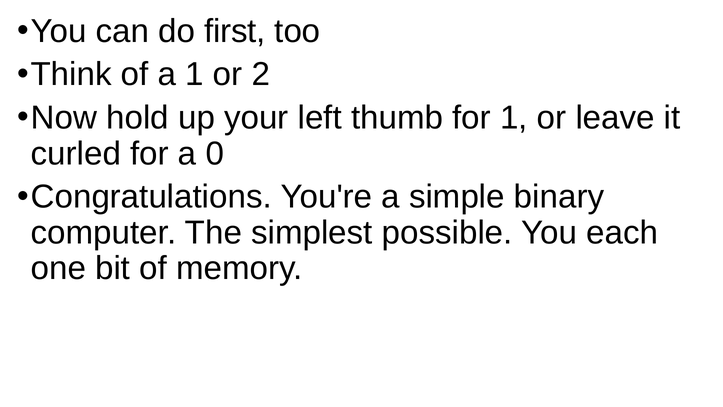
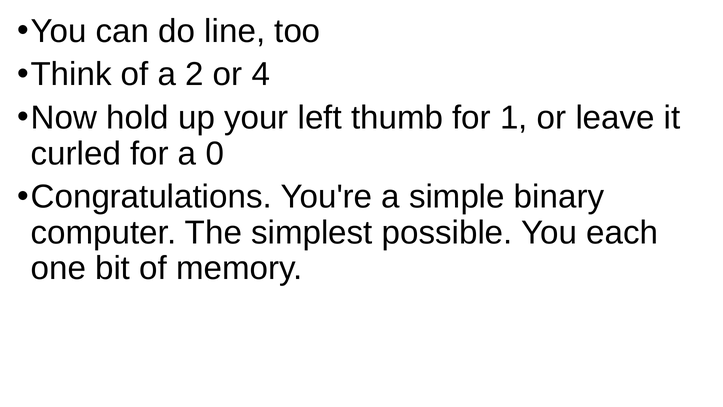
first: first -> line (235, 31)
a 1: 1 -> 2 (195, 74)
2: 2 -> 4 (261, 74)
